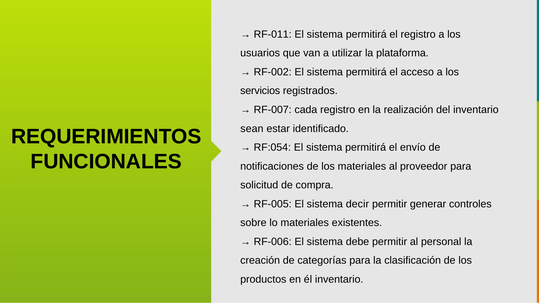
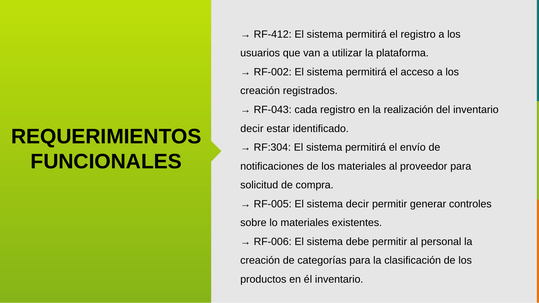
RF-011: RF-011 -> RF-412 (273, 34)
servicios: servicios -> creación (260, 91)
RF-007: RF-007 -> RF-043 (273, 110)
sean: sean -> decir (252, 129)
RF:054: RF:054 -> RF:304 (272, 148)
